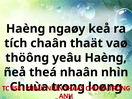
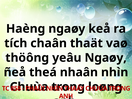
yeâu Haèng: Haèng -> Ngaøy (106, 58)
